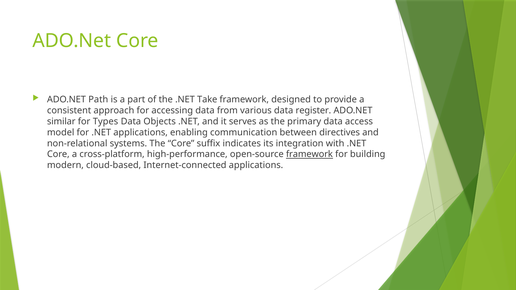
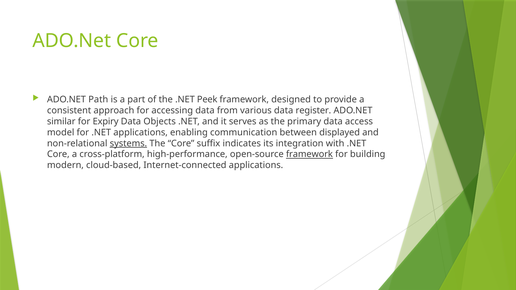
Take: Take -> Peek (207, 100)
Types: Types -> Expiry (106, 121)
directives: directives -> displayed (340, 132)
systems underline: none -> present (128, 143)
